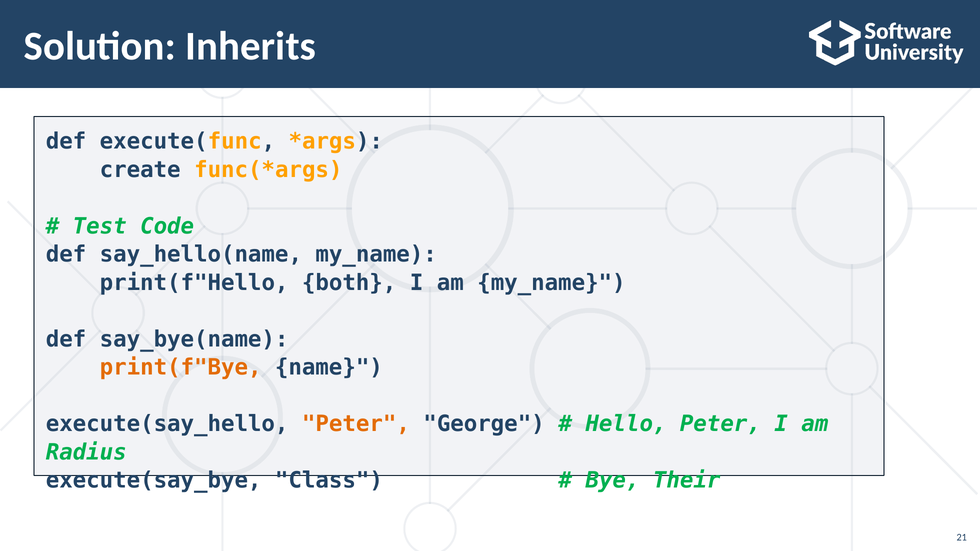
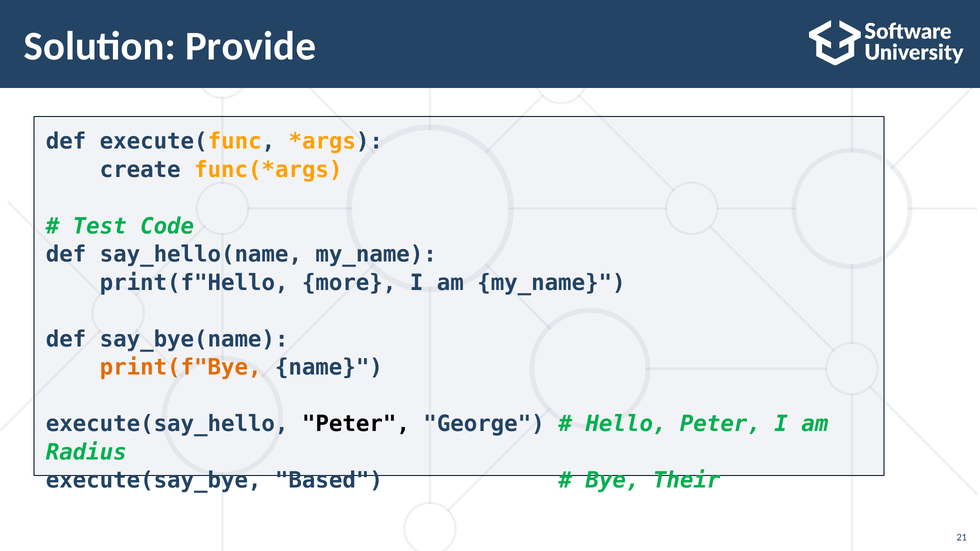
Inherits: Inherits -> Provide (251, 46)
both: both -> more (349, 283)
Peter colour: orange -> black (356, 424)
Class: Class -> Based (329, 481)
